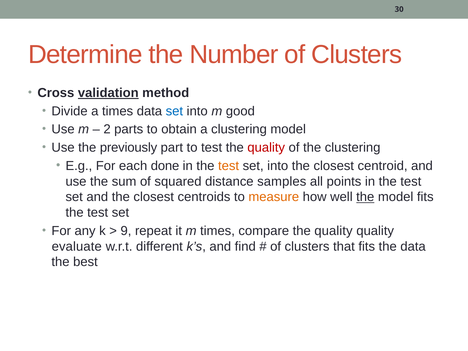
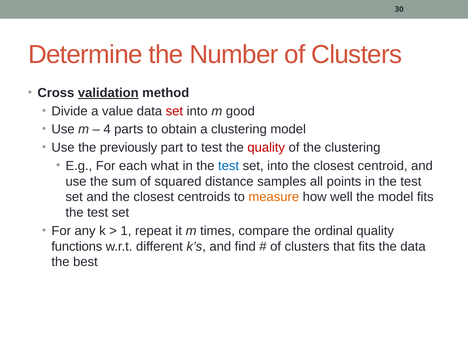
a times: times -> value (118, 111)
set colour: blue -> red (174, 111)
2: 2 -> 4 (107, 129)
done: done -> what (165, 166)
test colour: orange -> blue (229, 166)
the underline: present -> none (365, 197)
9: 9 -> 1 (126, 231)
compare the quality: quality -> ordinal (334, 231)
evaluate: evaluate -> functions (77, 246)
